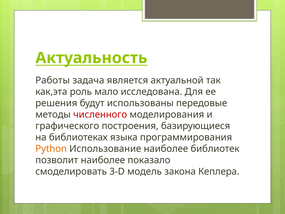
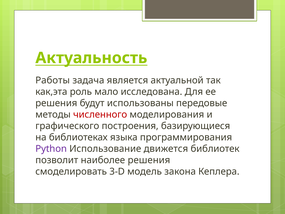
Python colour: orange -> purple (51, 149)
Использование наиболее: наиболее -> движется (166, 149)
наиболее показало: показало -> решения (149, 160)
